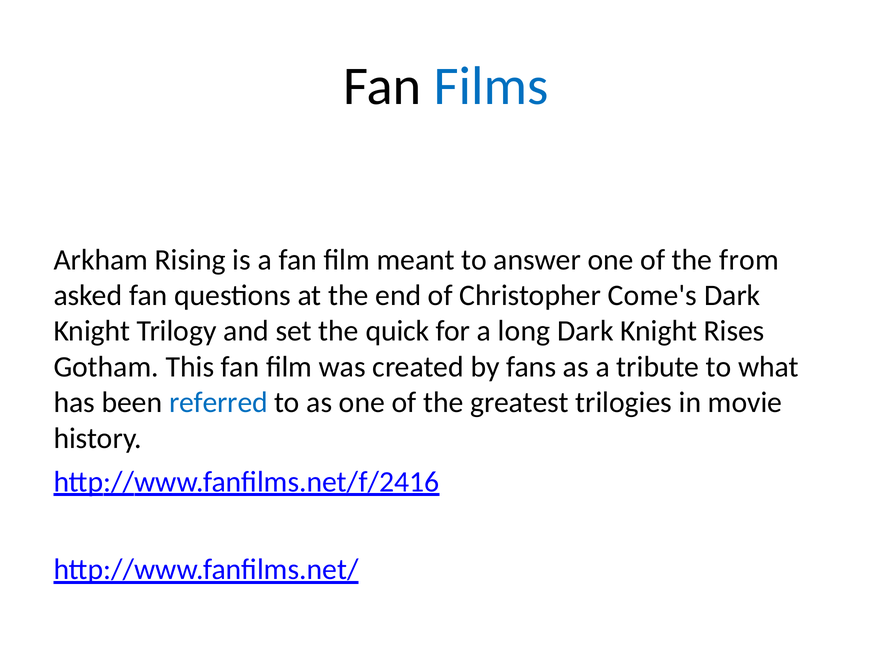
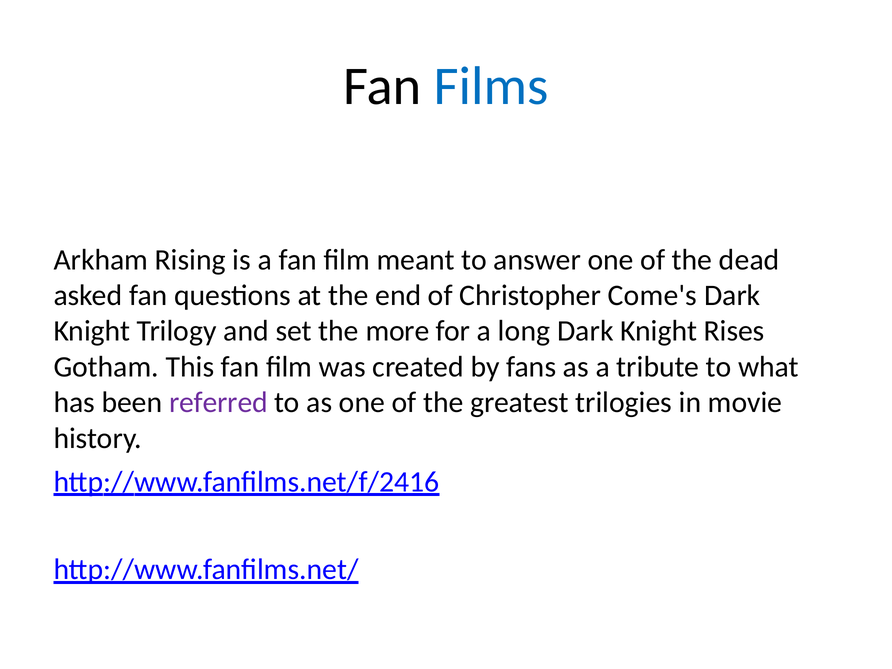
from: from -> dead (749, 260)
quick: quick -> more (397, 331)
referred colour: blue -> purple (218, 403)
